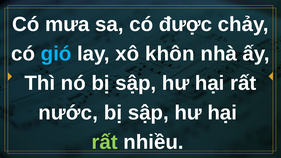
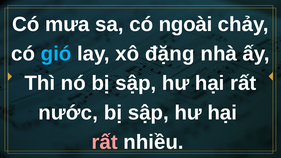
được: được -> ngoài (186, 24)
khôn: khôn -> đặng (170, 54)
rất colour: light green -> pink (105, 142)
